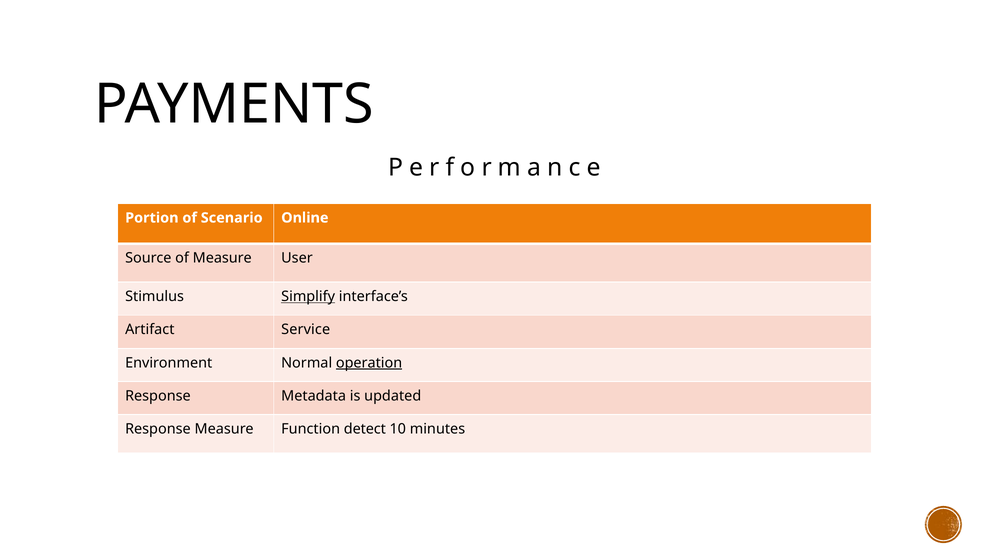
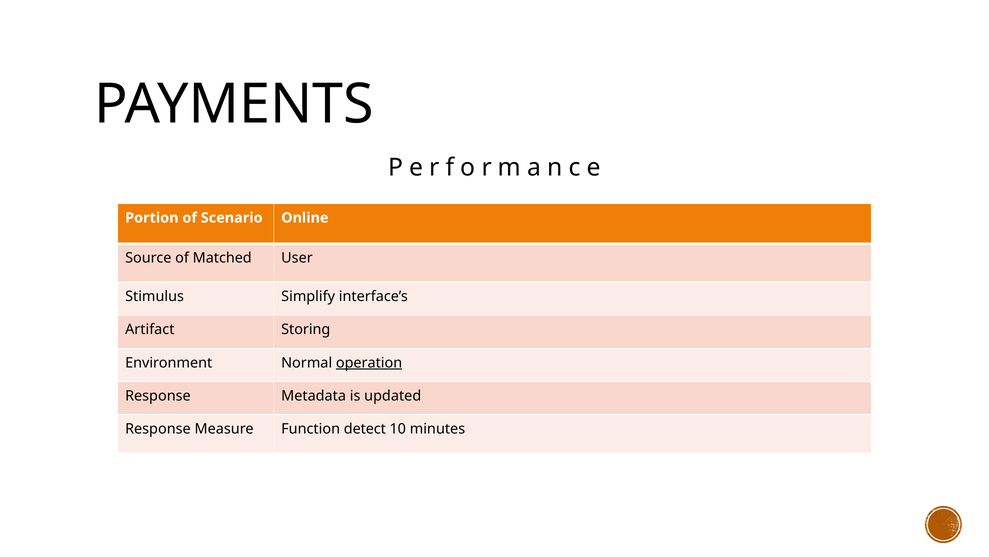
of Measure: Measure -> Matched (222, 258)
Simplify underline: present -> none (308, 296)
Service: Service -> Storing (306, 329)
